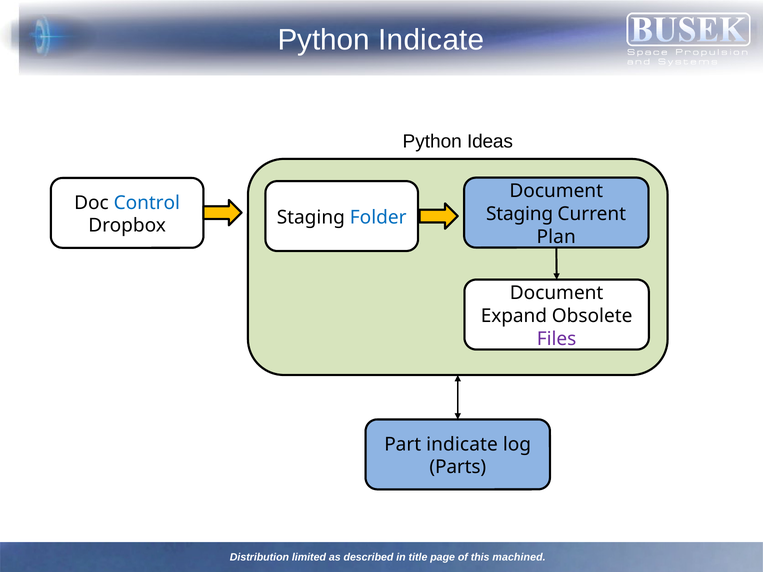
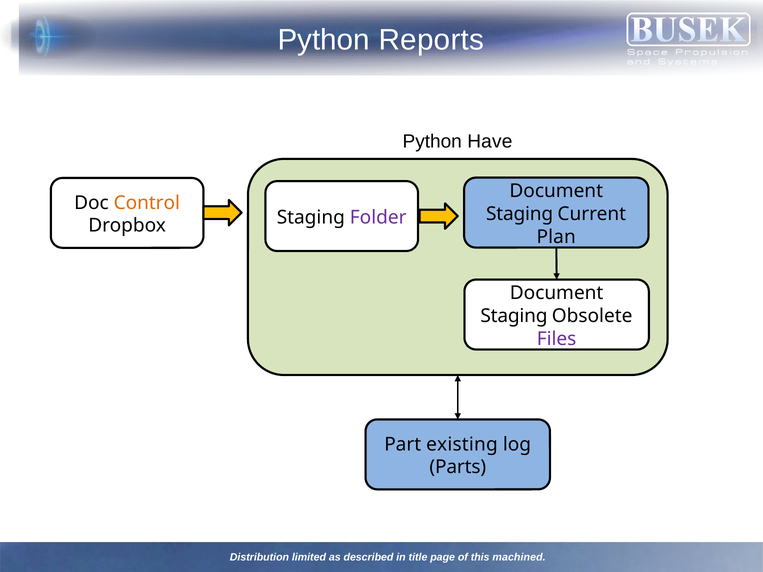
Python Indicate: Indicate -> Reports (431, 40)
Ideas: Ideas -> Have (490, 142)
Control colour: blue -> orange (147, 203)
Folder colour: blue -> purple (378, 217)
Expand: Expand -> Staging (514, 316)
Part indicate: indicate -> existing (462, 444)
